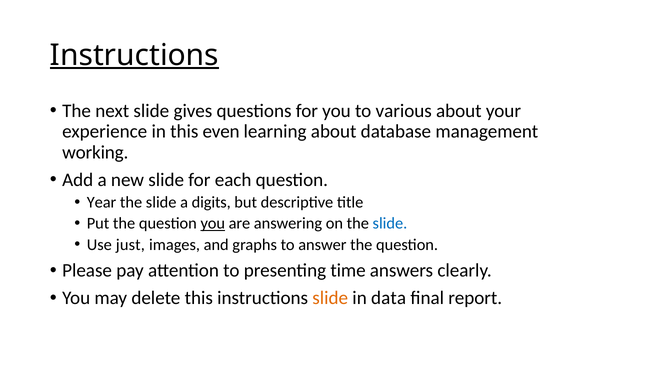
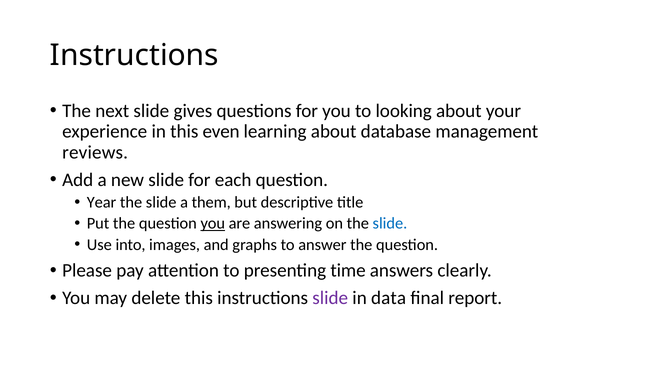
Instructions underline: present -> none (134, 55)
various: various -> looking (404, 111)
working: working -> reviews (95, 152)
digits: digits -> them (211, 202)
just: just -> into (131, 244)
slide colour: orange -> purple (330, 298)
